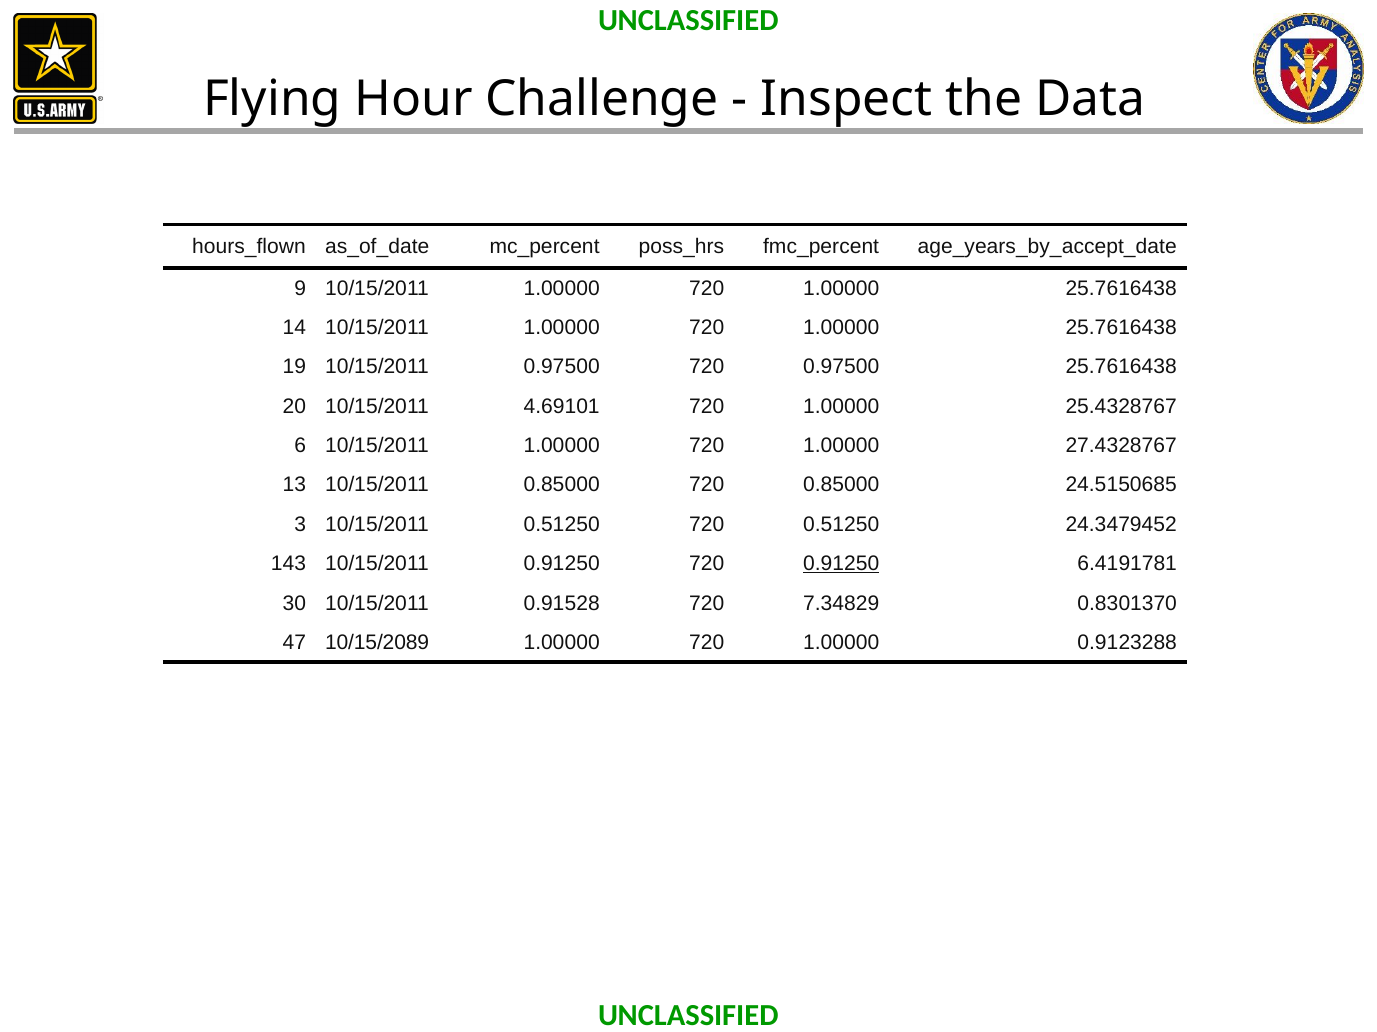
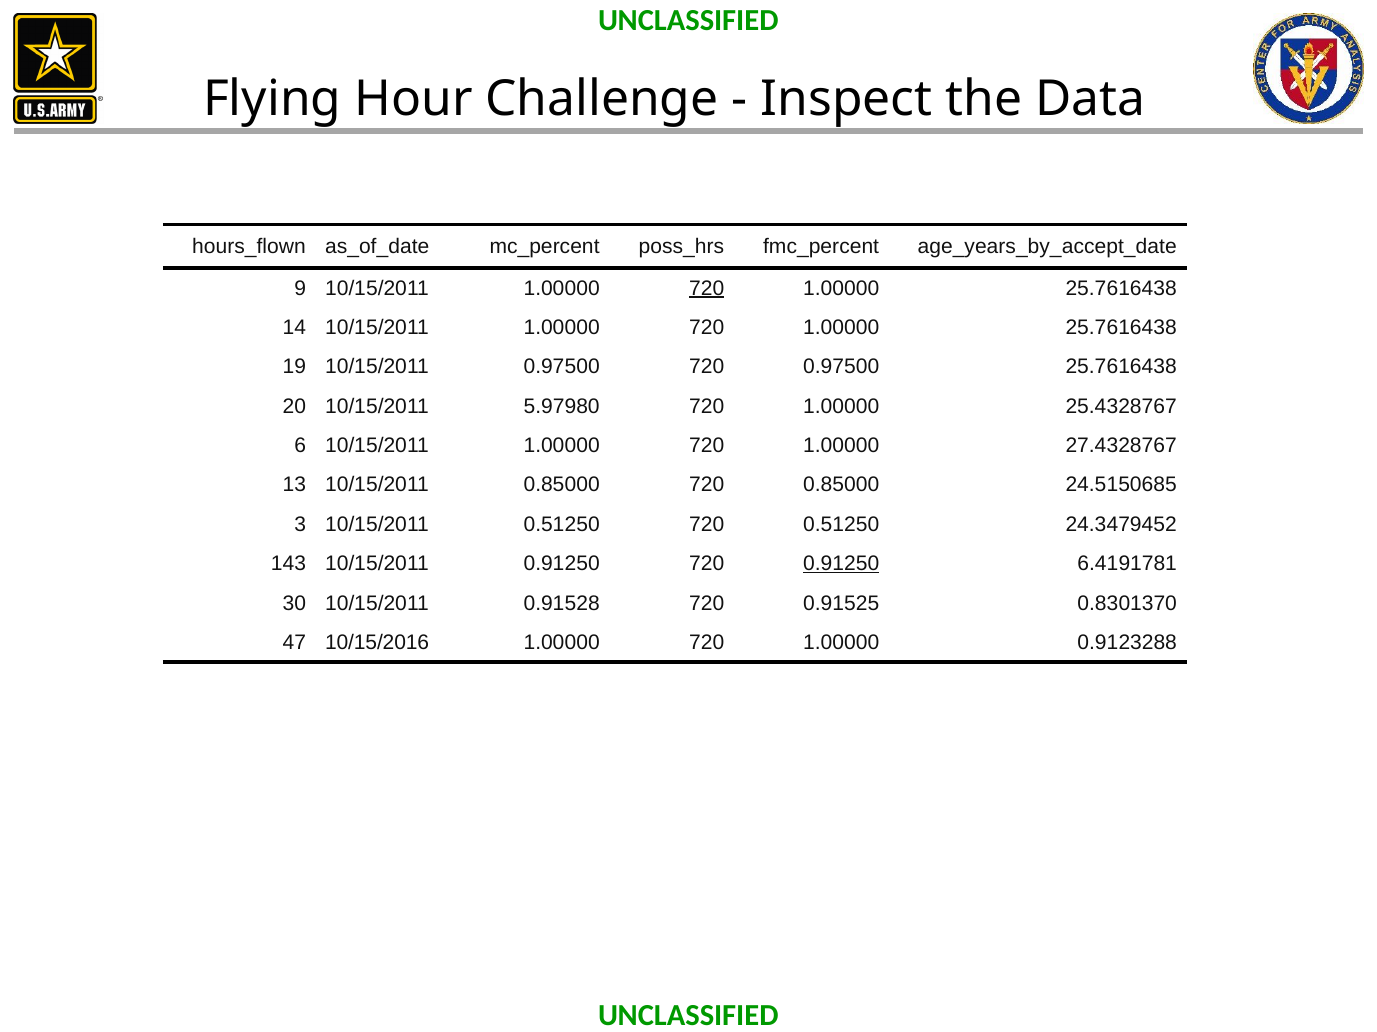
720 underline: none -> present (707, 288)
4.69101: 4.69101 -> 5.97980 (562, 407)
7.34829: 7.34829 -> 0.91525 (841, 604)
10/15/2089: 10/15/2089 -> 10/15/2016 (377, 643)
